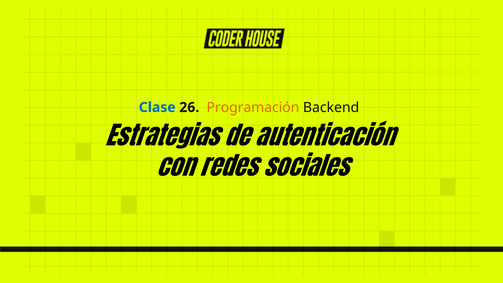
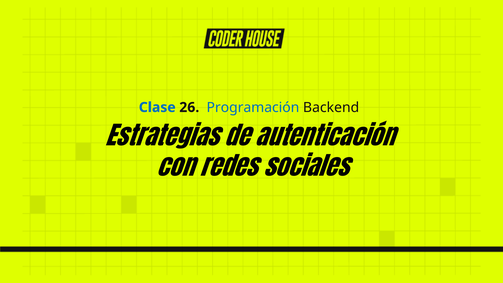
Programación colour: orange -> blue (253, 107)
